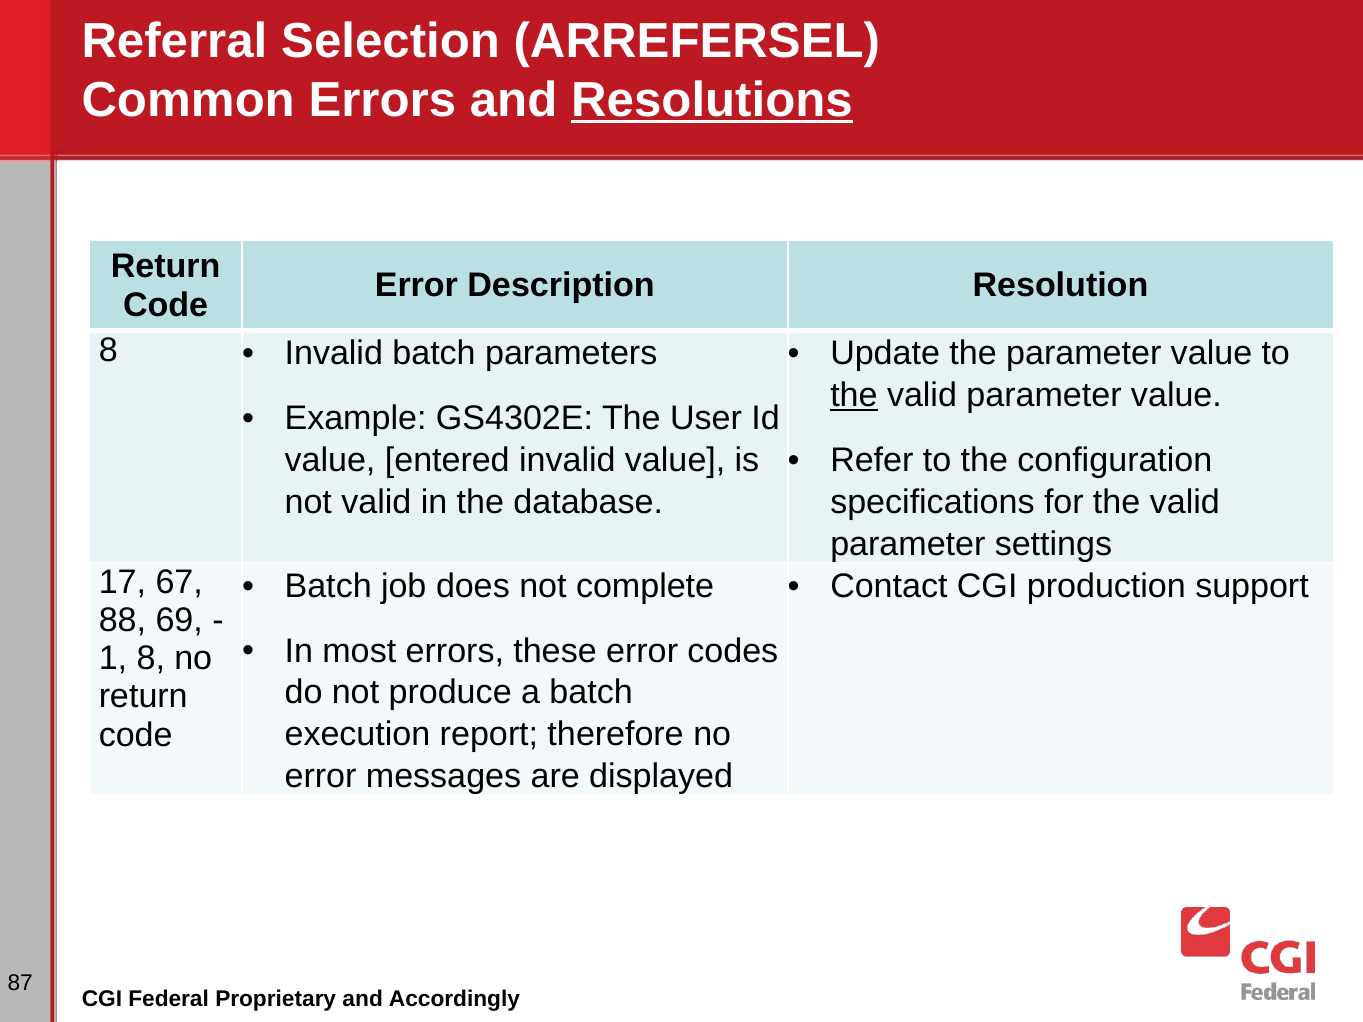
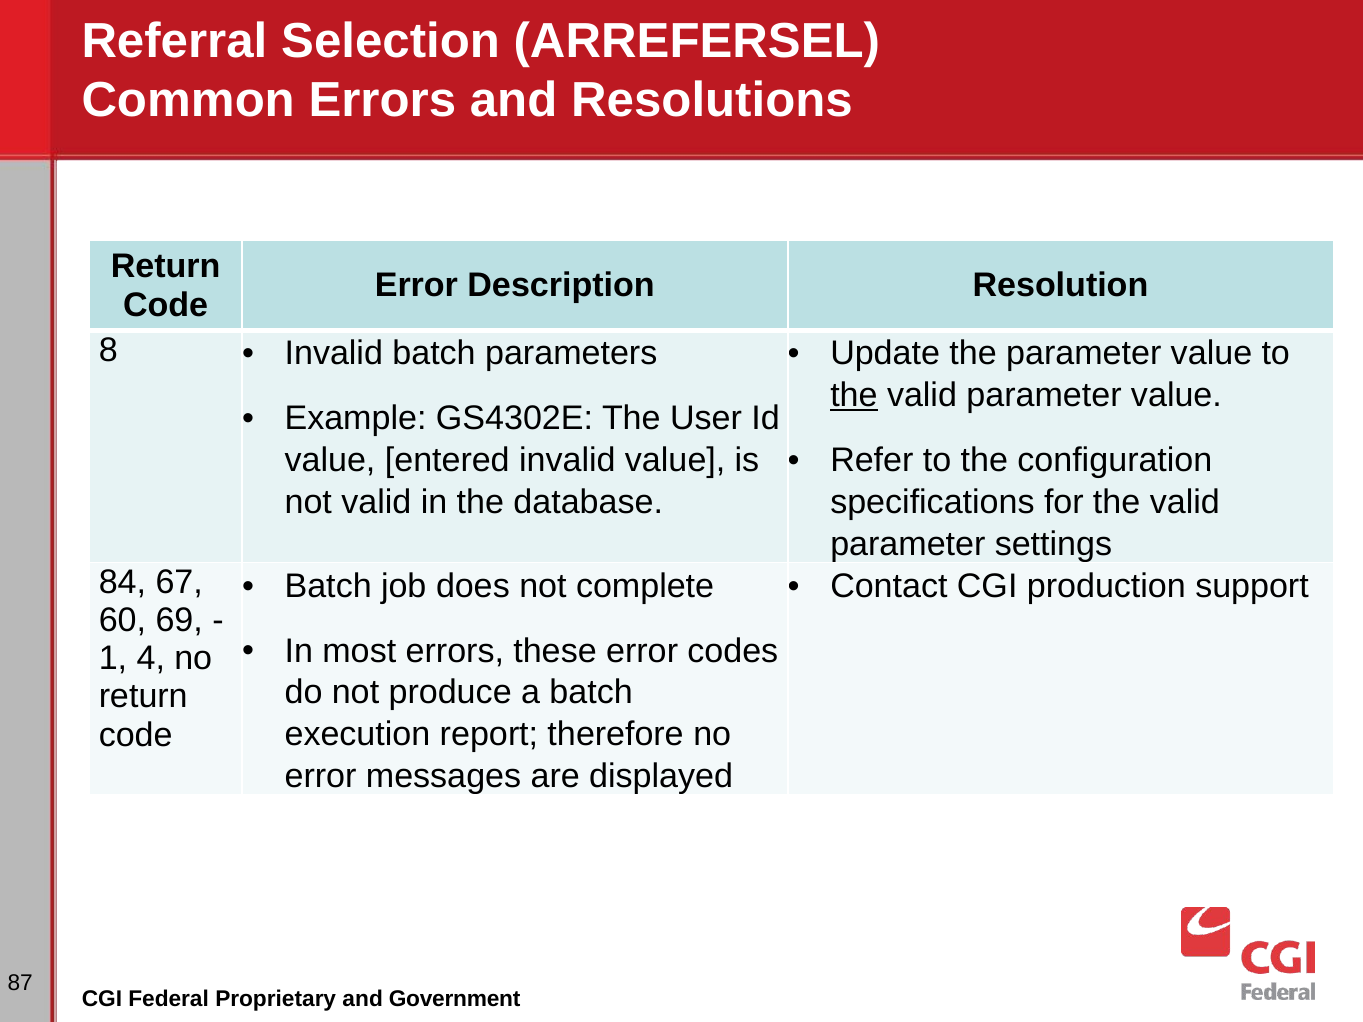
Resolutions underline: present -> none (712, 101)
17: 17 -> 84 (122, 582)
88: 88 -> 60 (122, 621)
1 8: 8 -> 4 (151, 659)
Accordingly: Accordingly -> Government (455, 999)
